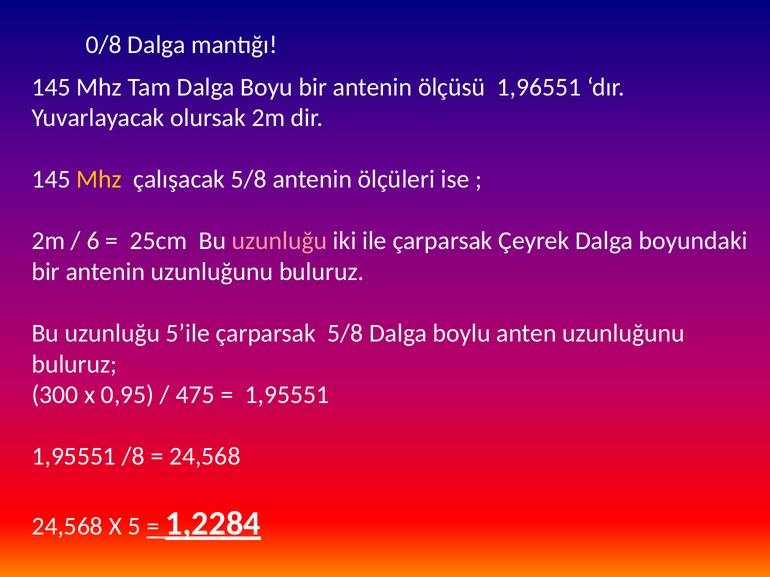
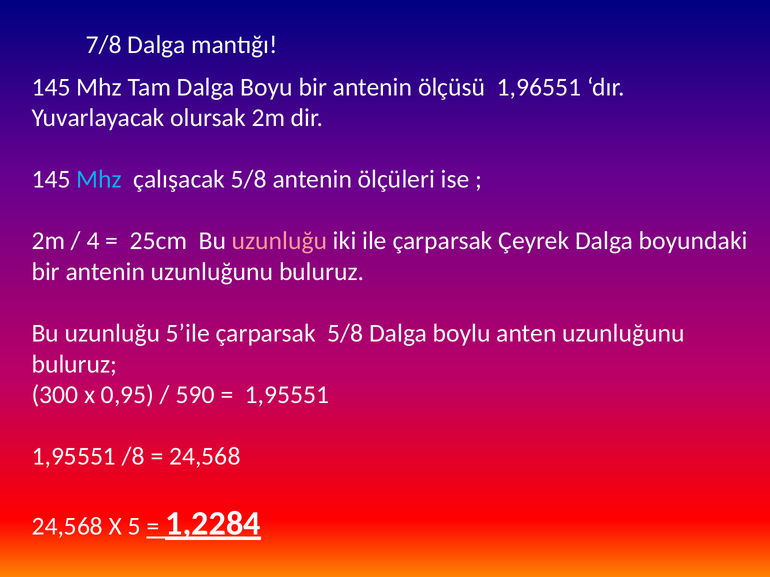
0/8: 0/8 -> 7/8 (104, 45)
Mhz colour: yellow -> light blue (99, 180)
6: 6 -> 4 (93, 241)
475: 475 -> 590 (195, 395)
